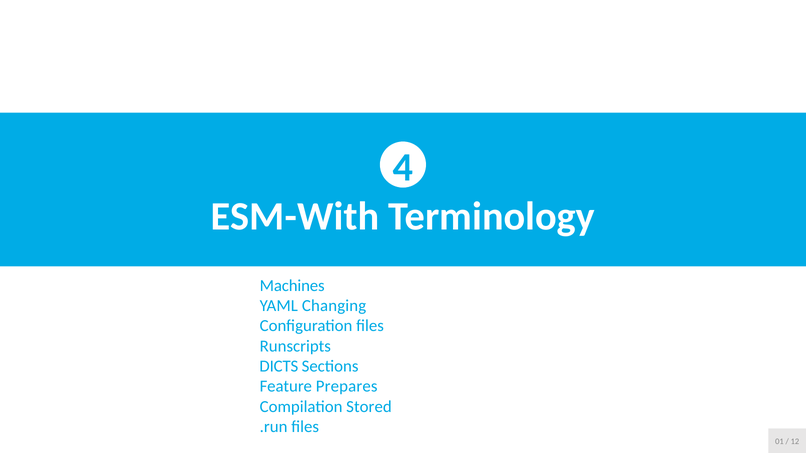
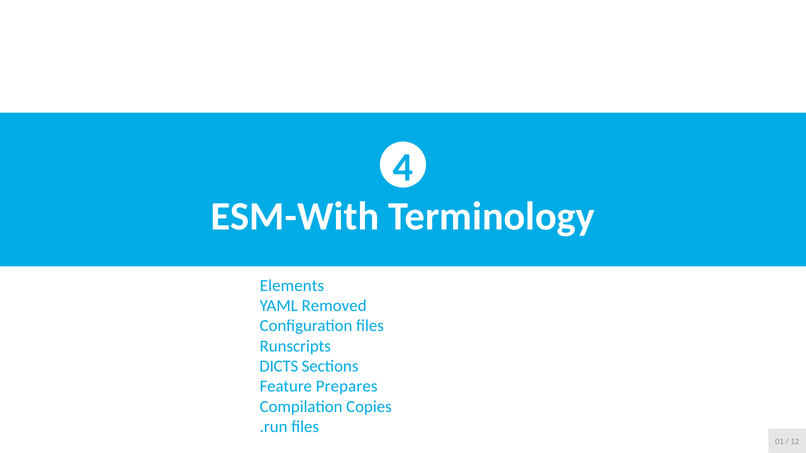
Machines: Machines -> Elements (292, 286)
Changing: Changing -> Removed (334, 306)
Stored: Stored -> Copies (369, 407)
